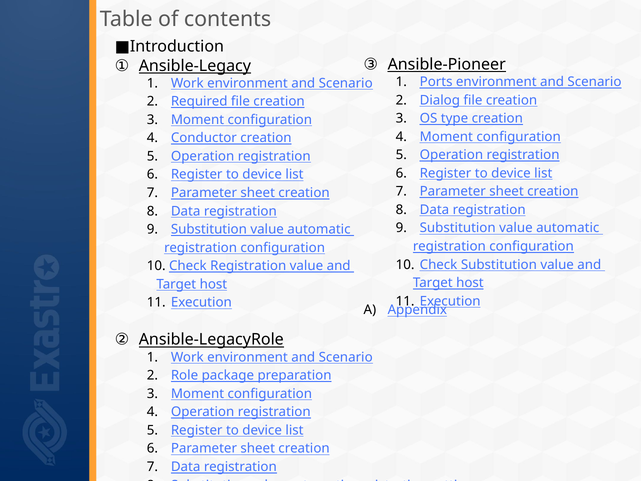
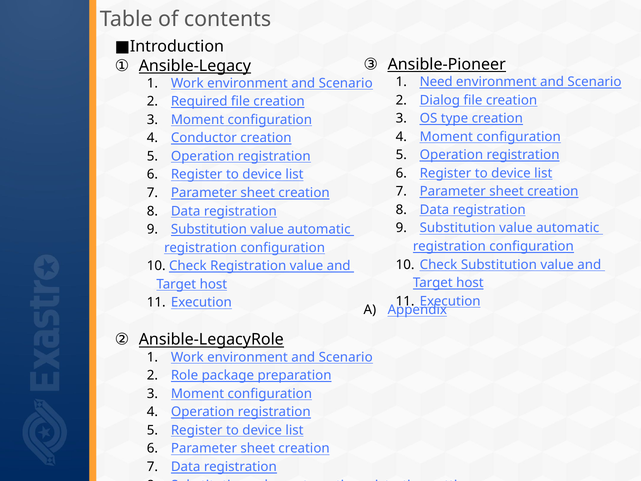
Ports: Ports -> Need (436, 82)
